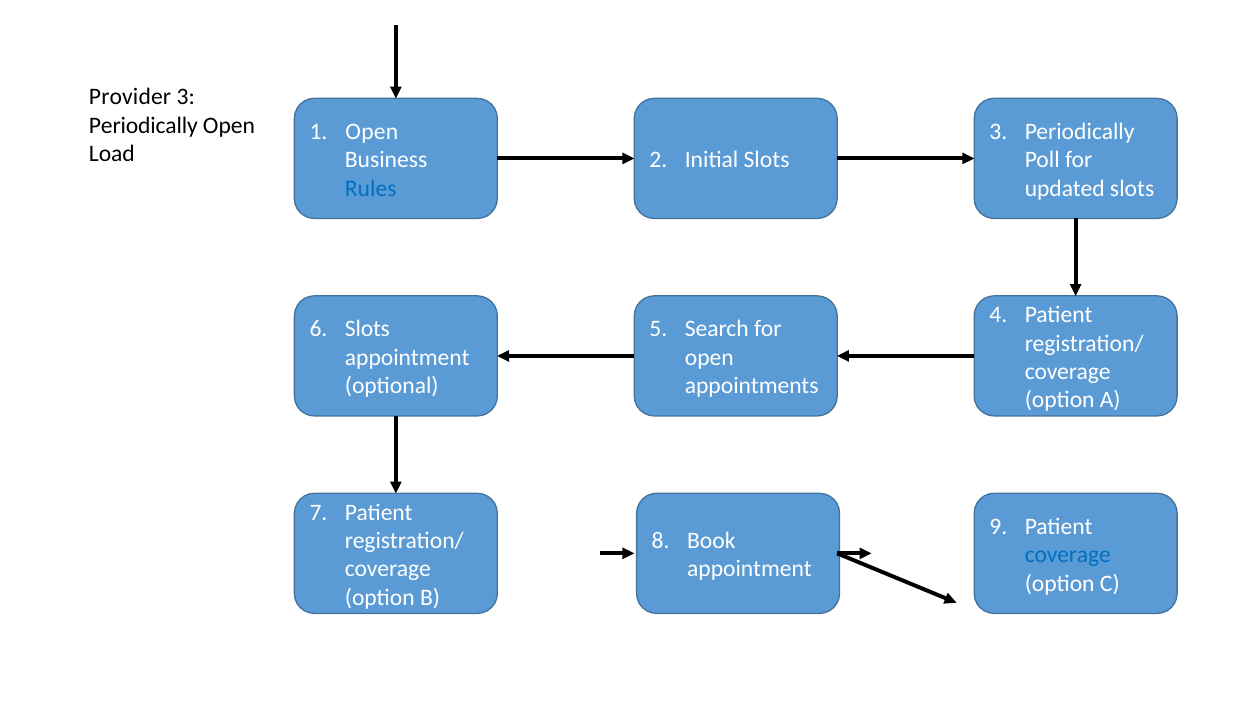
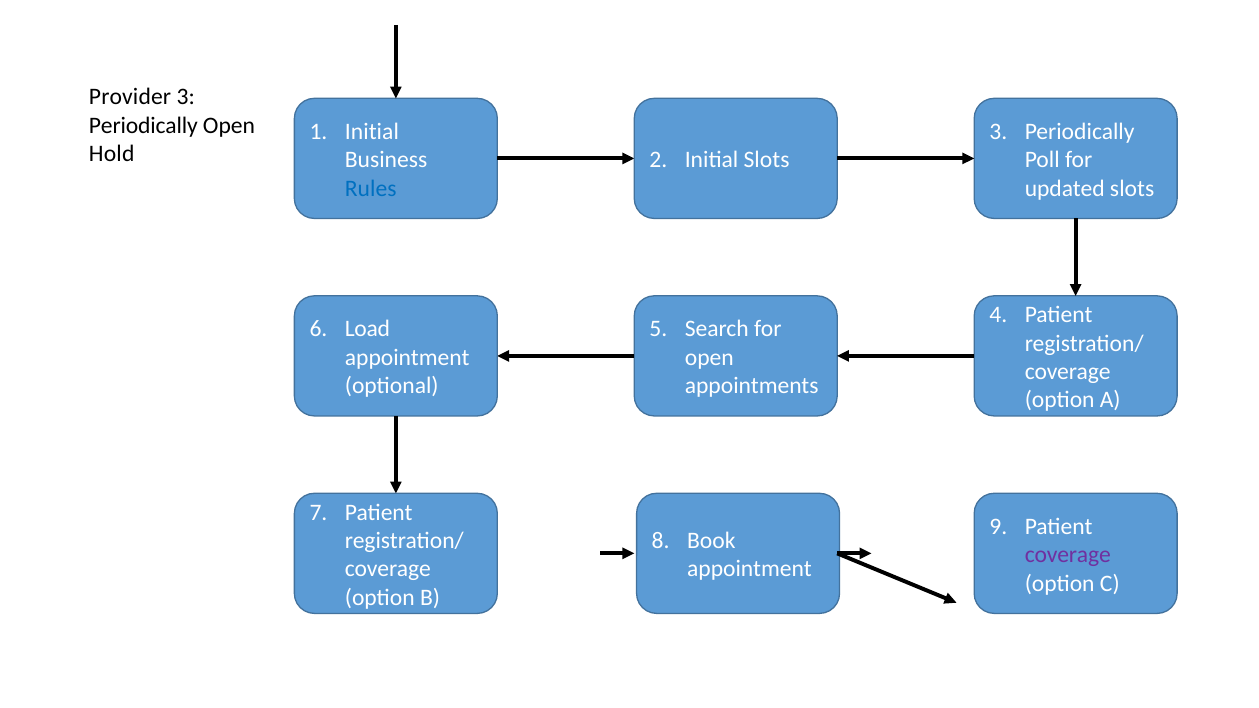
Open: Open -> Initial (372, 132)
Load: Load -> Hold (112, 154)
Slots: Slots -> Load (367, 329)
coverage colour: blue -> purple (1068, 555)
